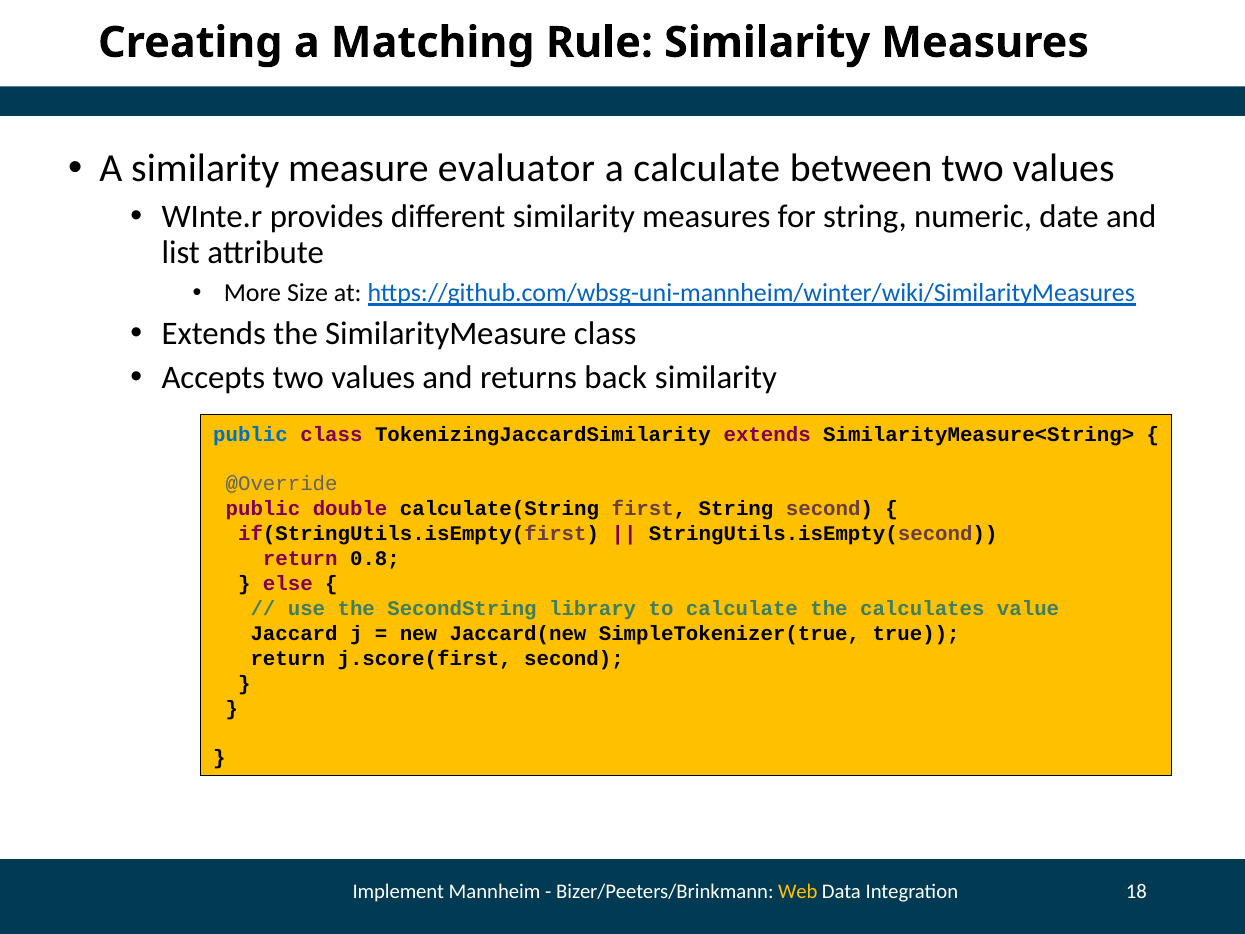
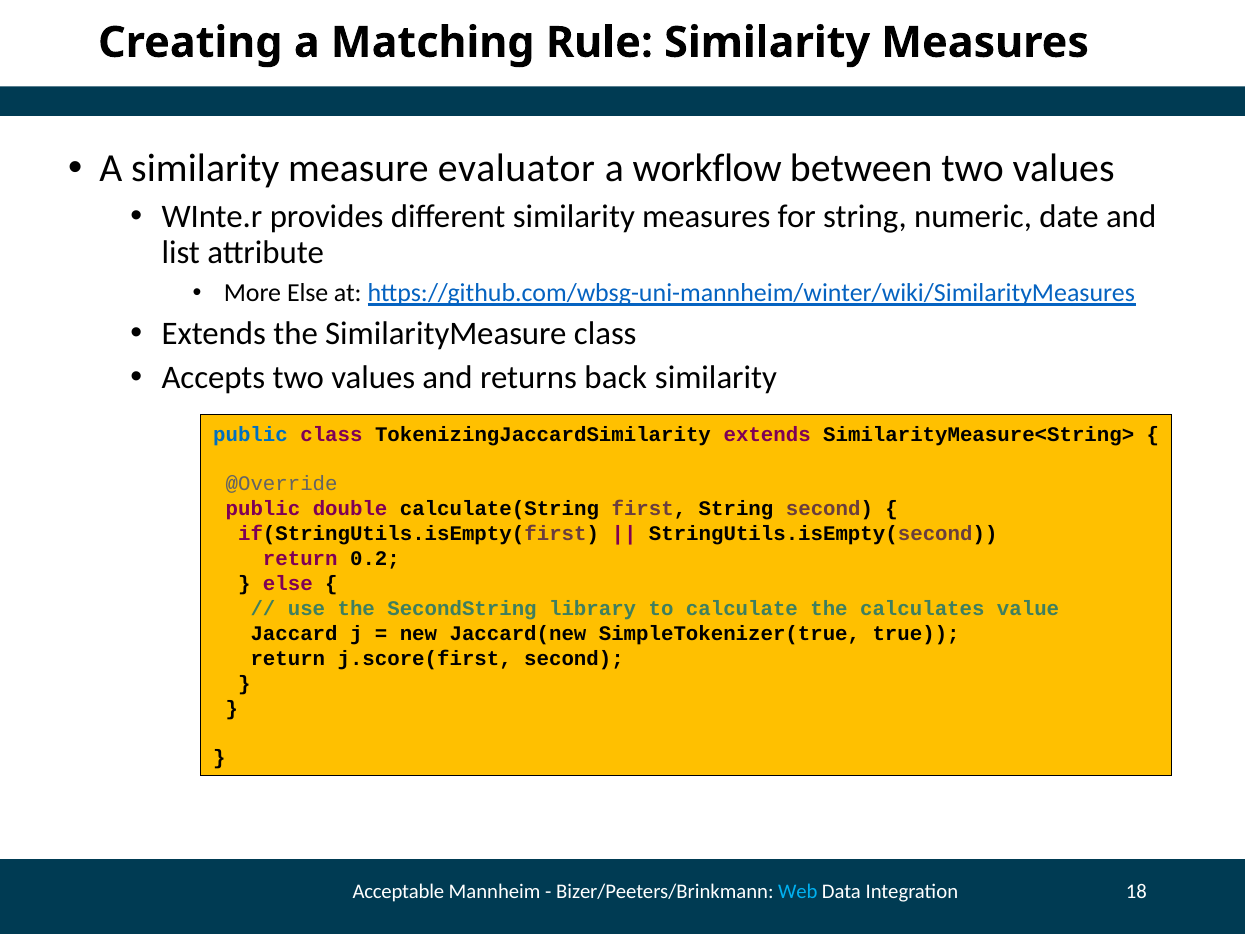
a calculate: calculate -> workflow (707, 169)
More Size: Size -> Else (308, 293)
0.8: 0.8 -> 0.2 (375, 559)
Implement: Implement -> Acceptable (398, 892)
Web colour: yellow -> light blue (798, 892)
